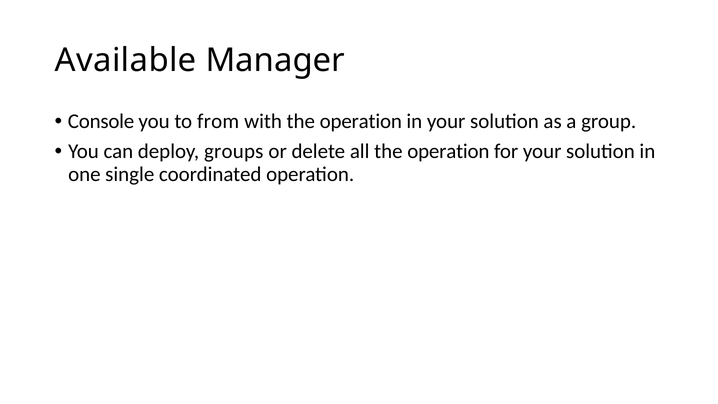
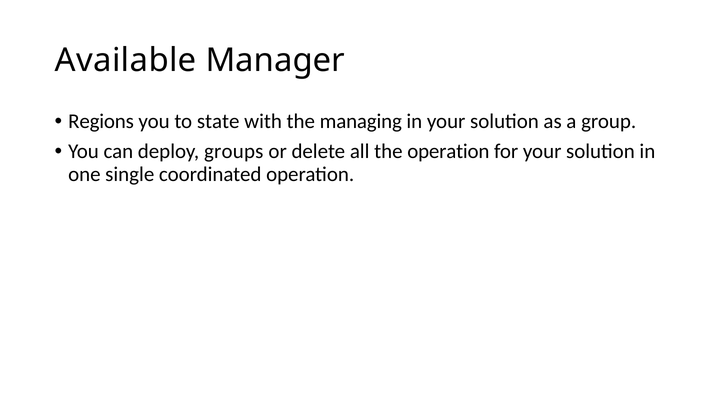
Console: Console -> Regions (101, 121)
from: from -> state (218, 121)
with the operation: operation -> managing (361, 121)
